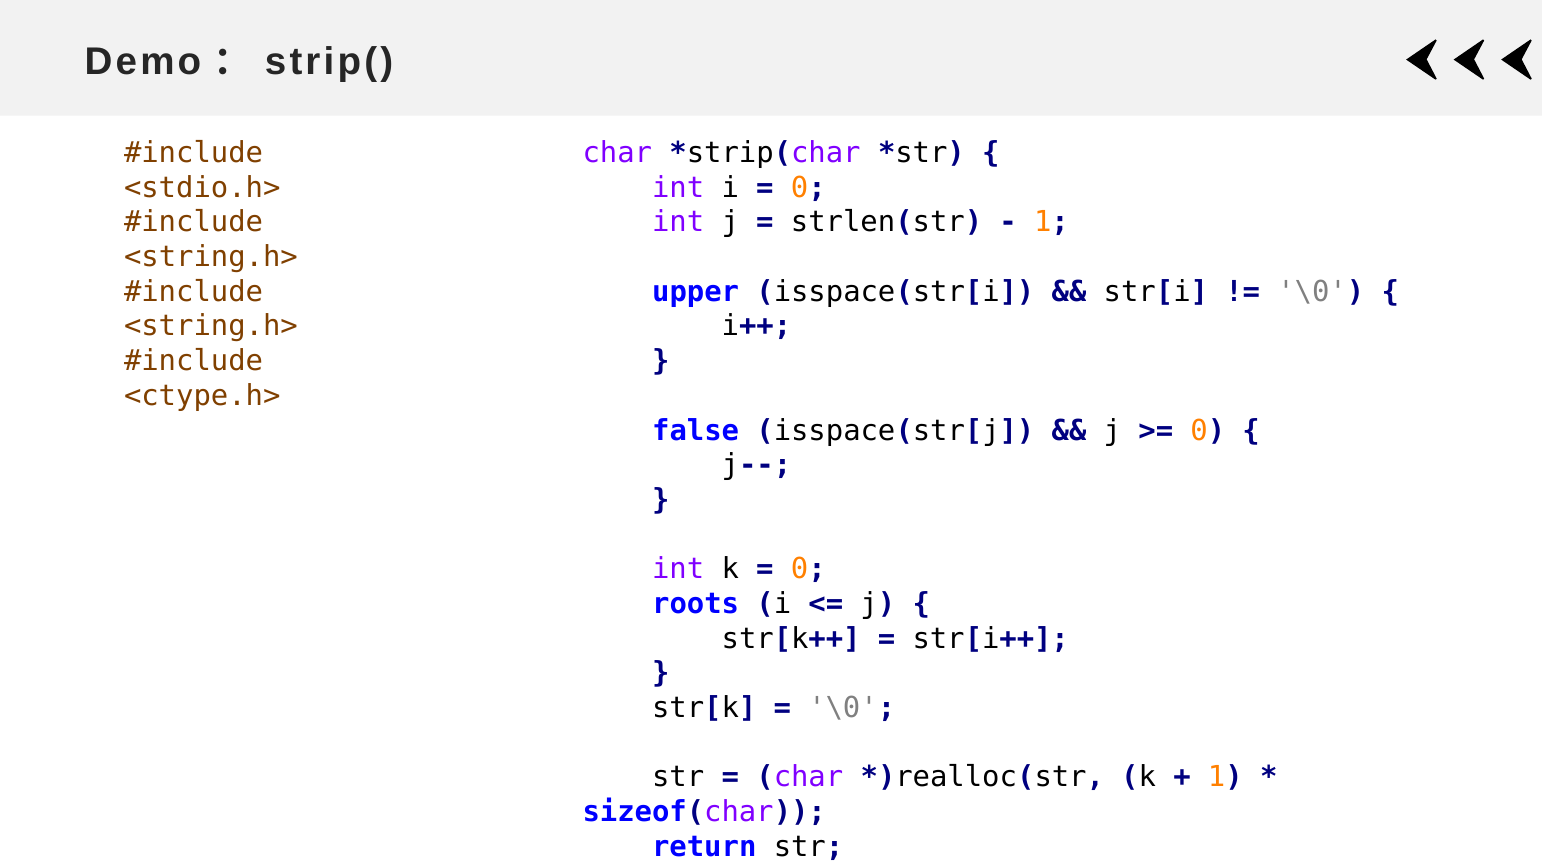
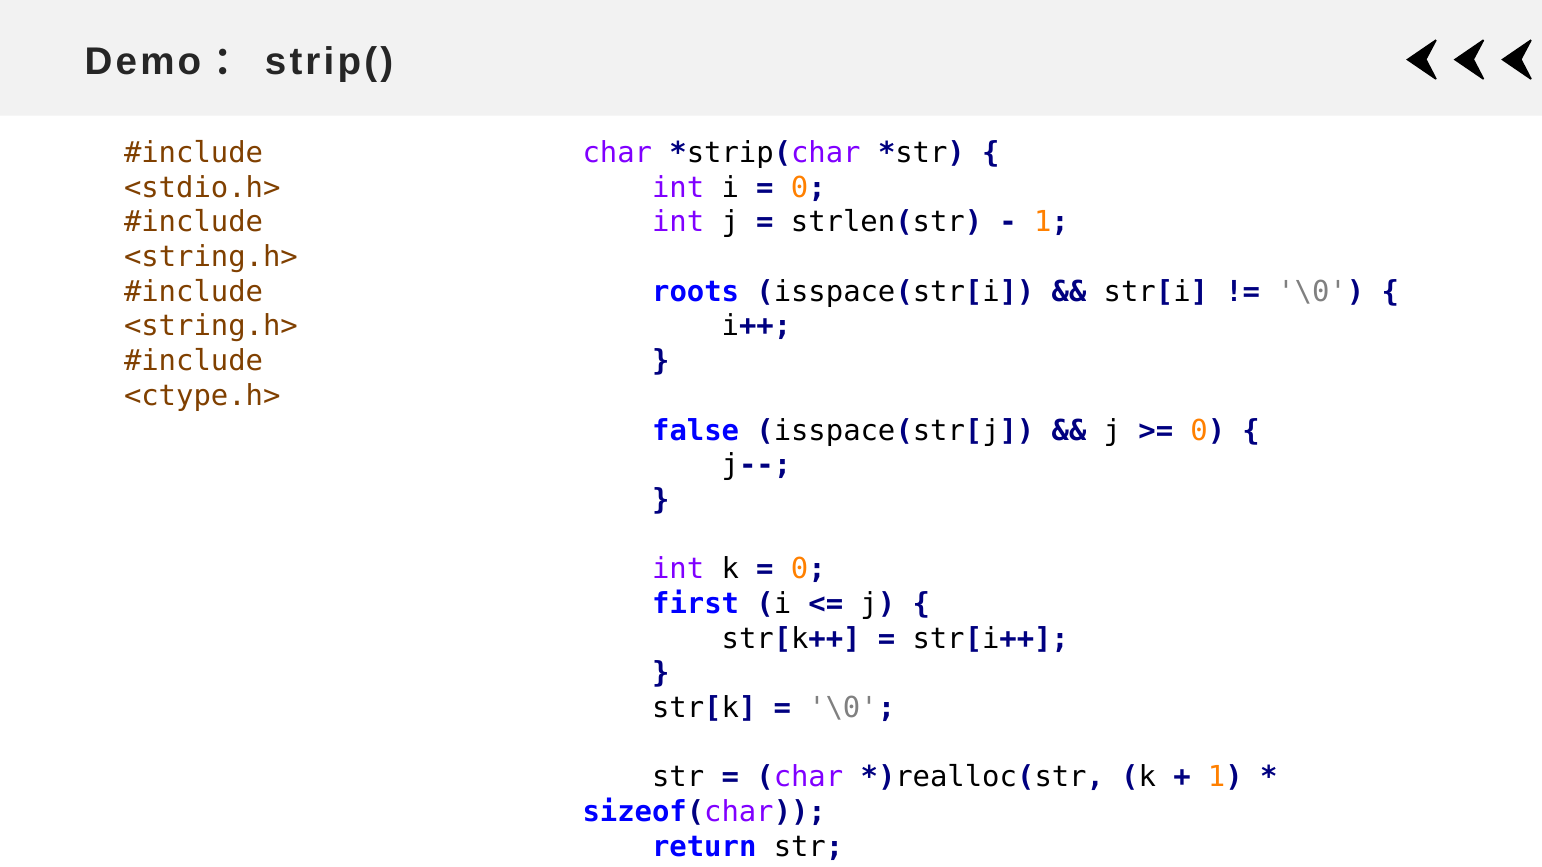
upper: upper -> roots (696, 292)
roots: roots -> first (696, 604)
